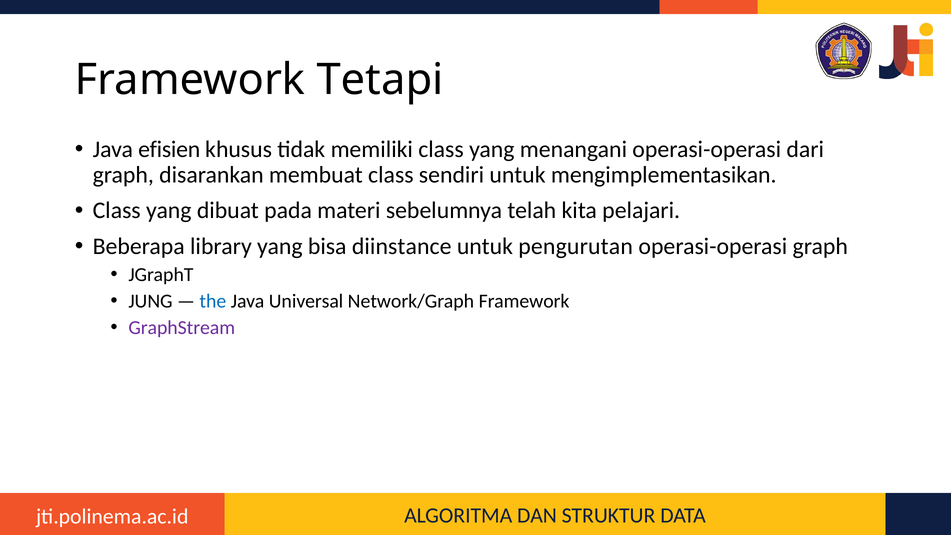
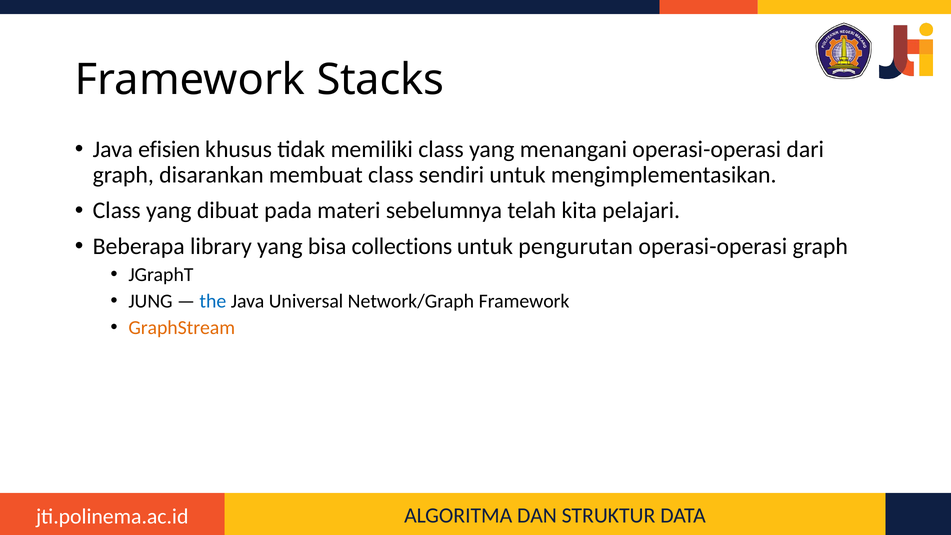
Tetapi: Tetapi -> Stacks (380, 80)
diinstance: diinstance -> collections (402, 246)
GraphStream colour: purple -> orange (182, 327)
